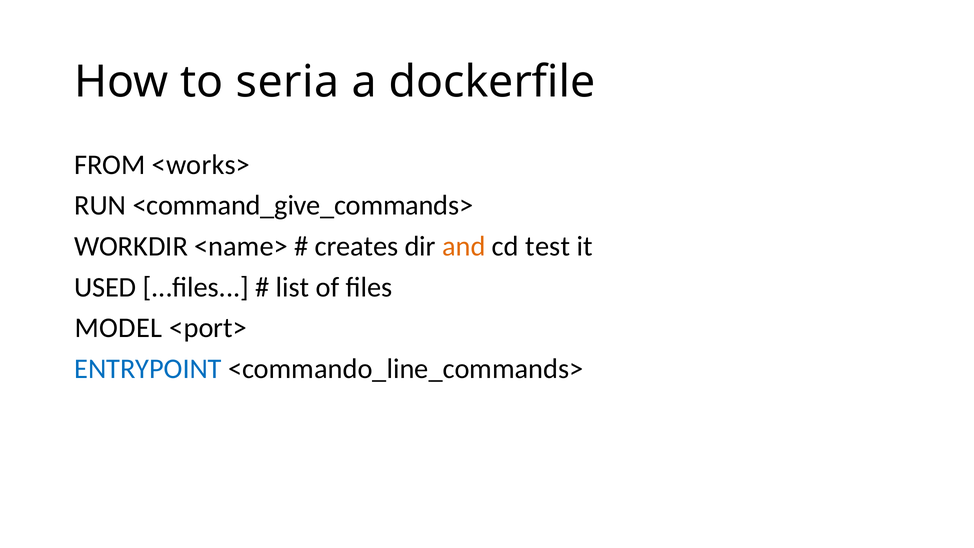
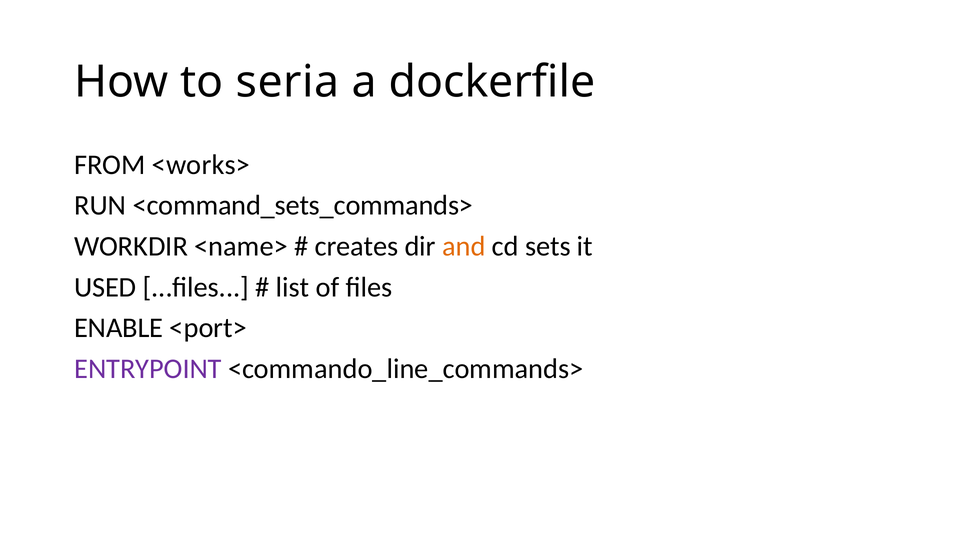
<command_give_commands>: <command_give_commands> -> <command_sets_commands> (303, 206)
test: test -> sets (548, 246)
MODEL: MODEL -> ENABLE (119, 328)
ENTRYPOINT colour: blue -> purple (148, 369)
